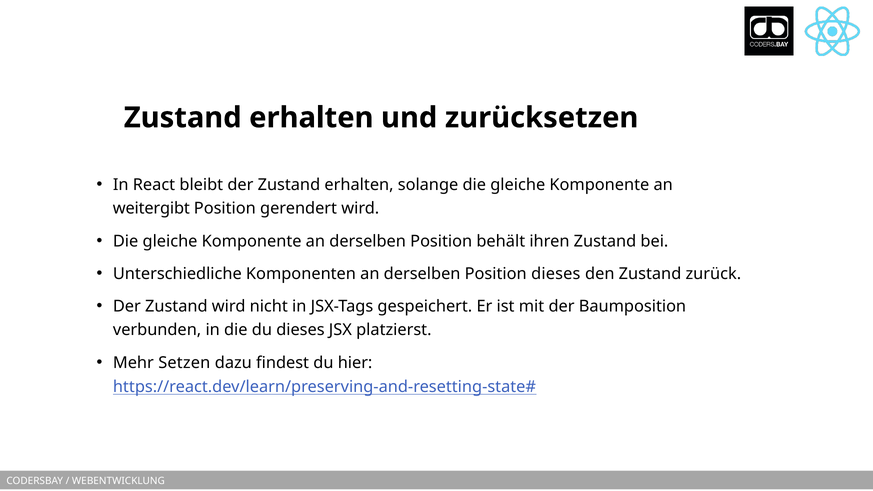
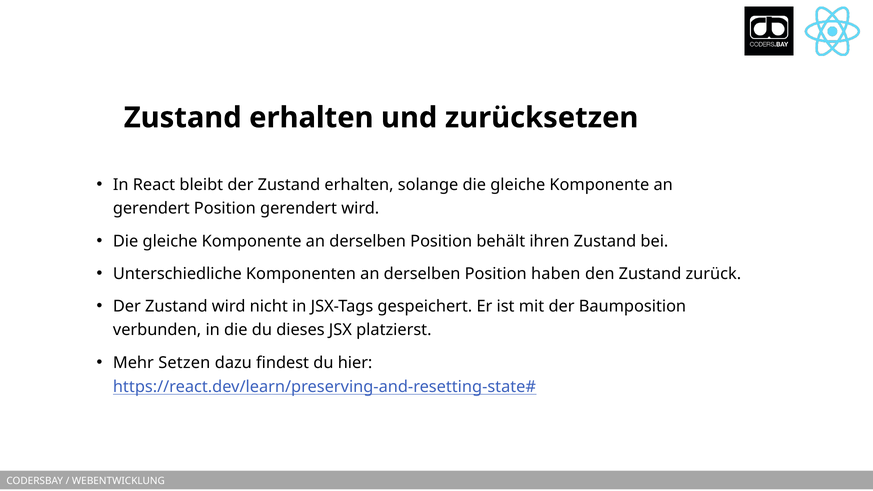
weitergibt: weitergibt -> gerendert (151, 209)
Position dieses: dieses -> haben (556, 274)
